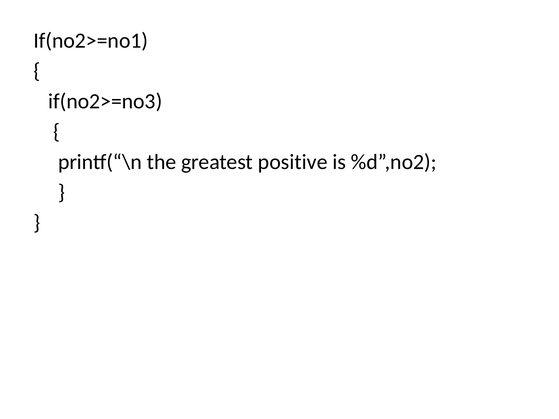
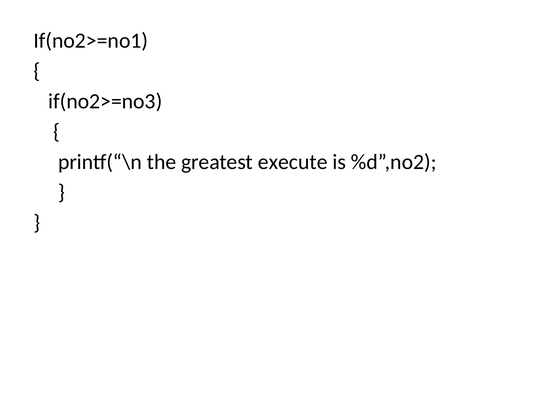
positive: positive -> execute (293, 162)
